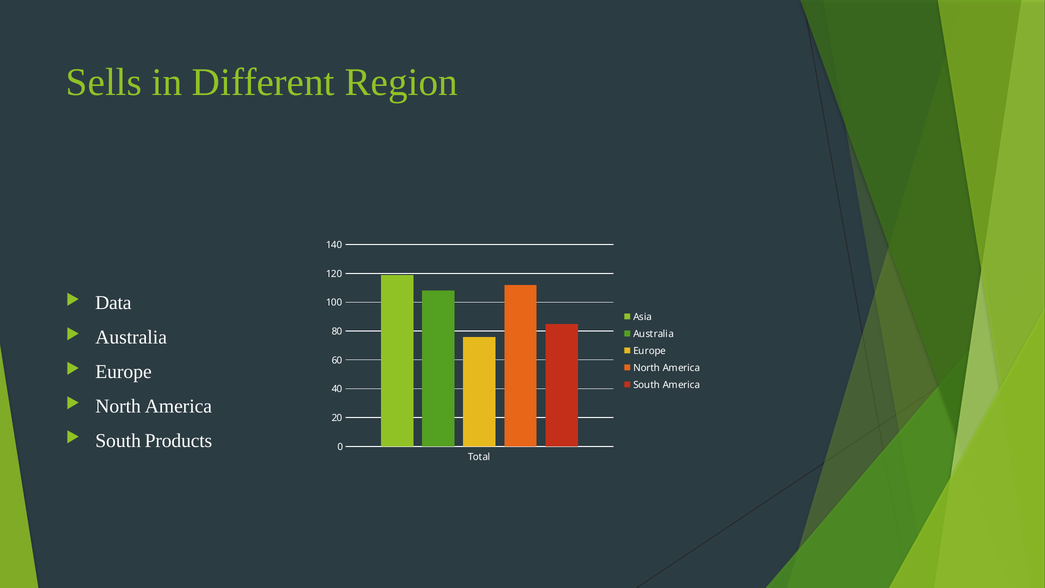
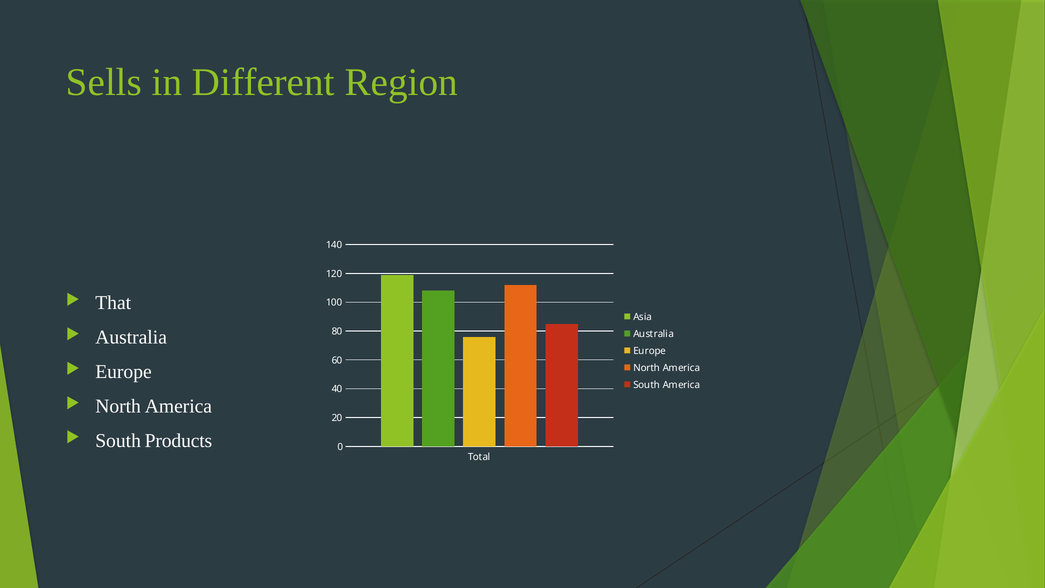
Data: Data -> That (113, 303)
